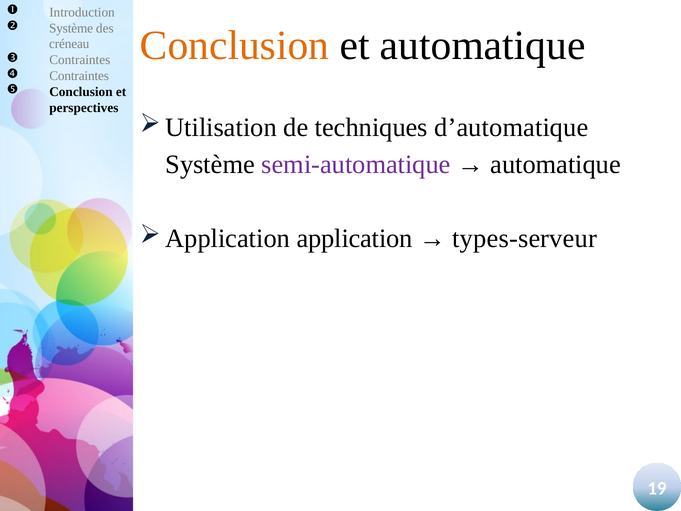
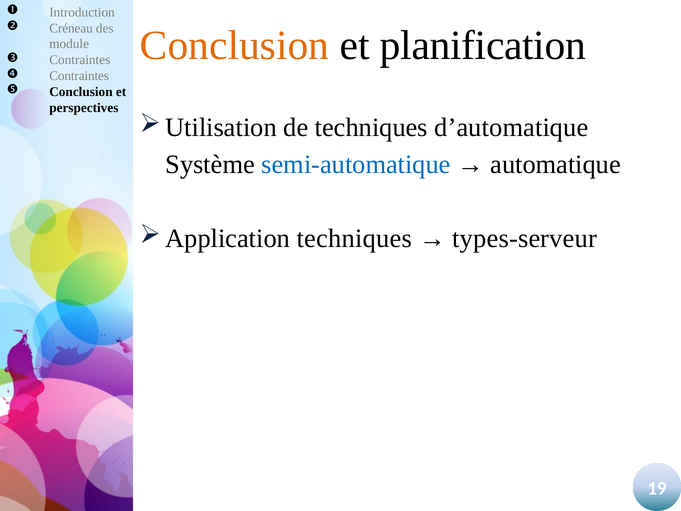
Système: Système -> Créneau (71, 28)
et automatique: automatique -> planification (483, 45)
créneau: créneau -> module (69, 44)
semi-automatique colour: purple -> blue (356, 165)
application: application -> techniques (354, 239)
